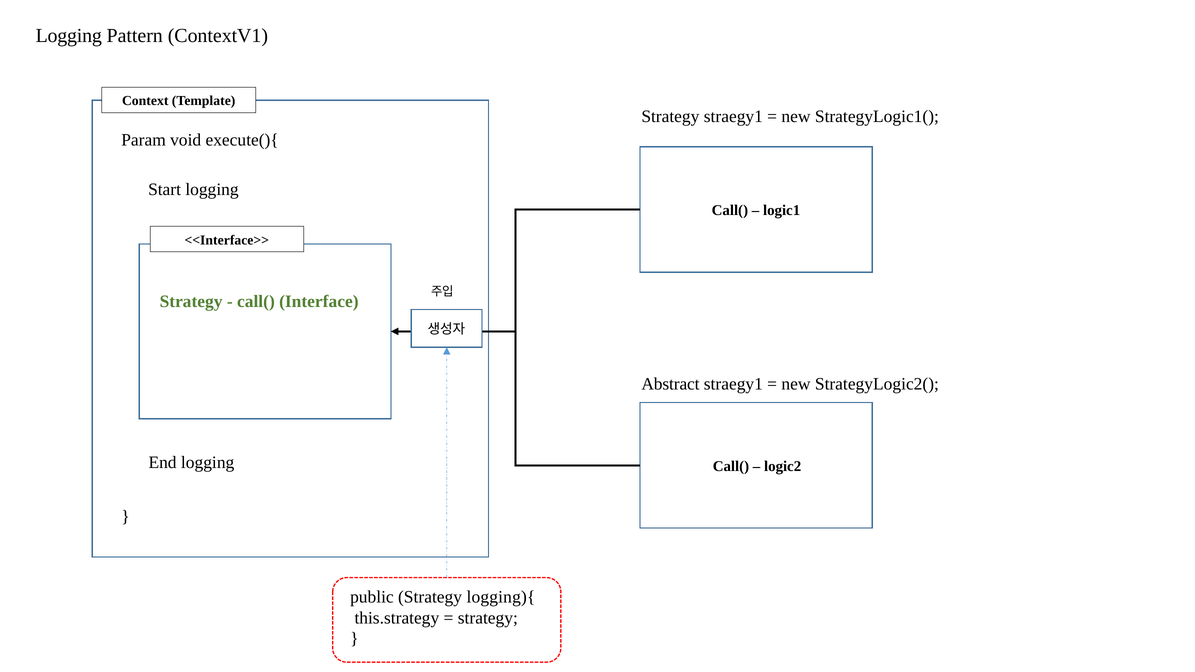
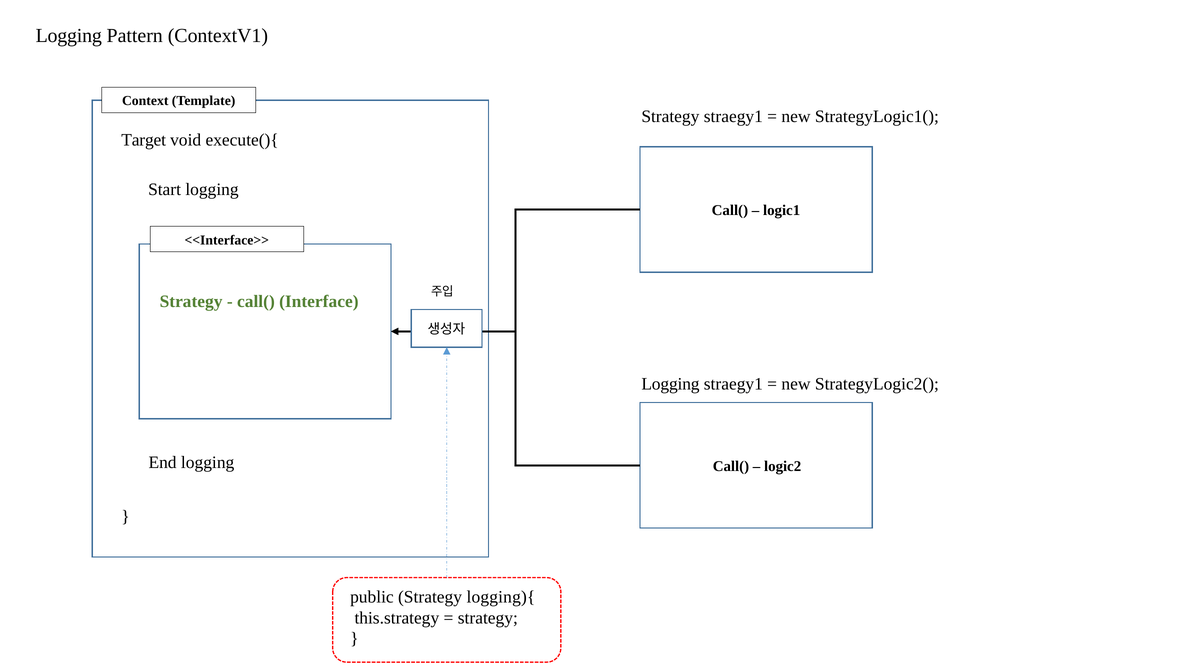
Param: Param -> Target (144, 140)
Abstract: Abstract -> Logging (670, 384)
